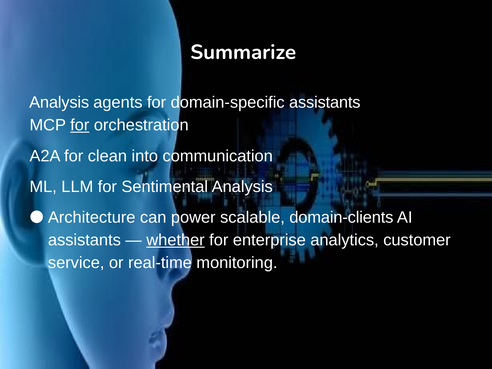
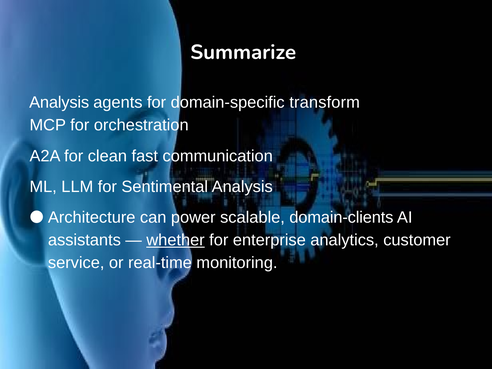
domain-specific assistants: assistants -> transform (325, 102)
for underline: present -> none (80, 125)
into: into -> fast (145, 156)
